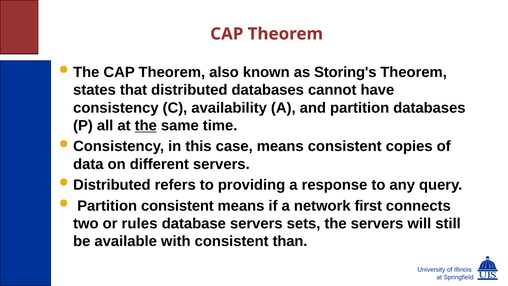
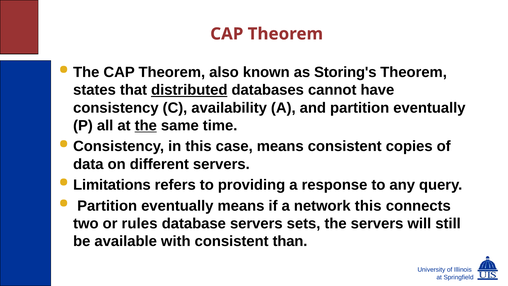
distributed underline: none -> present (189, 90)
and partition databases: databases -> eventually (429, 108)
Distributed: Distributed -> Limitations (112, 185)
consistent: consistent -> eventually (177, 206)
network first: first -> this (368, 206)
